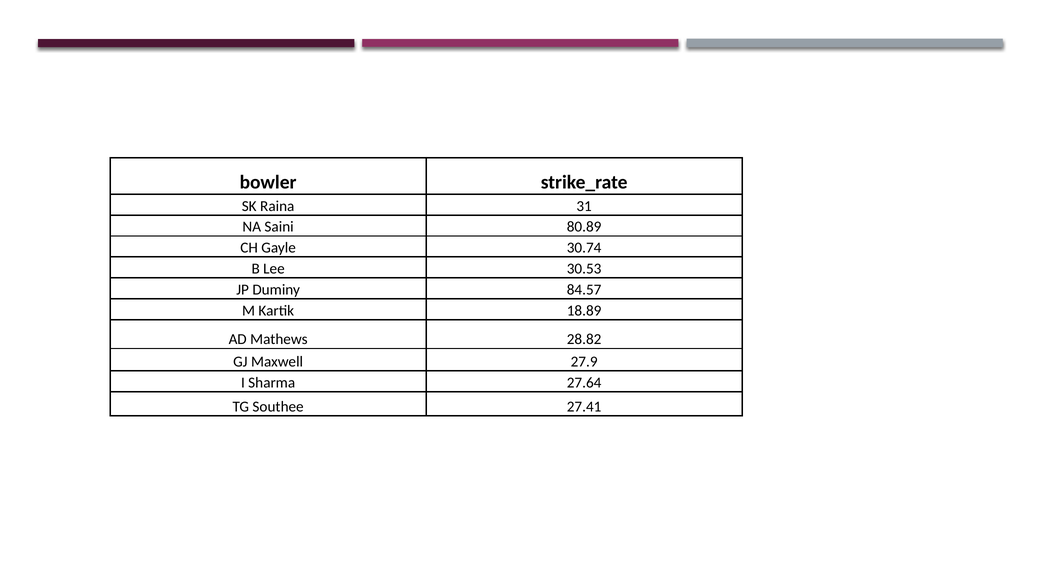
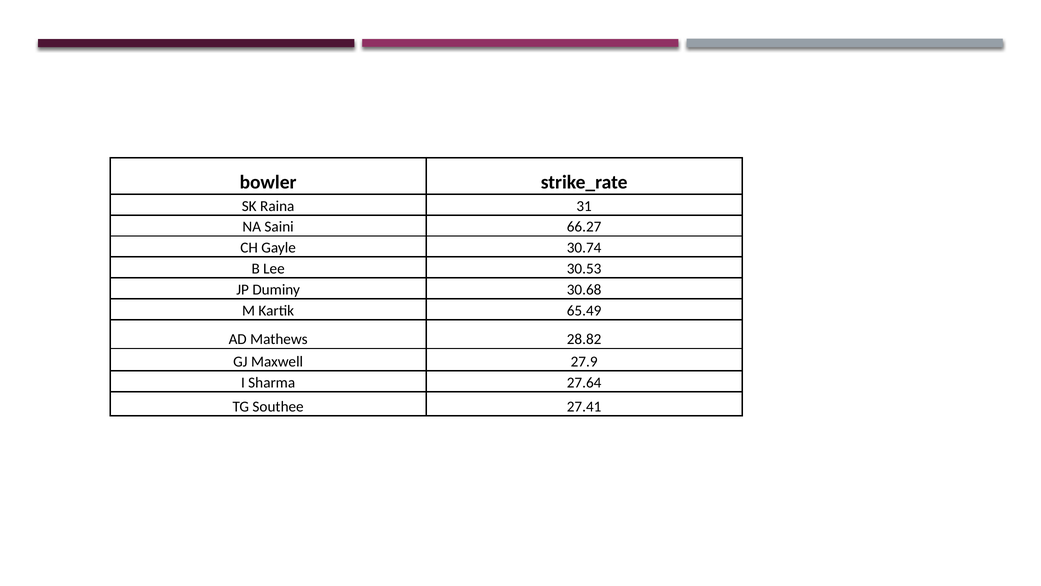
80.89: 80.89 -> 66.27 (584, 227)
84.57: 84.57 -> 30.68 (584, 289)
18.89: 18.89 -> 65.49 (584, 310)
